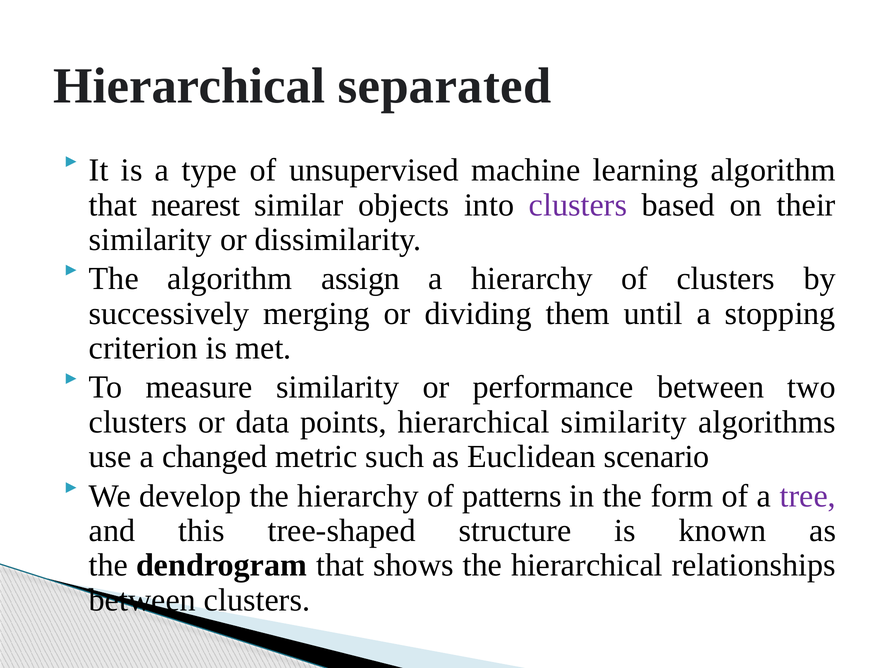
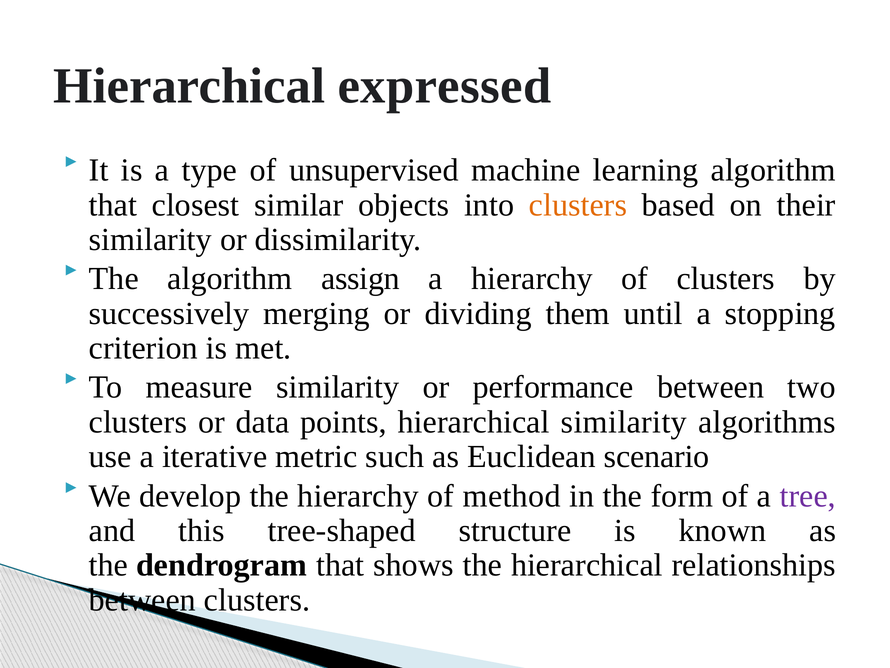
separated: separated -> expressed (444, 86)
nearest: nearest -> closest (196, 205)
clusters colour: purple -> orange (578, 205)
changed: changed -> iterative (215, 456)
patterns: patterns -> method (512, 496)
